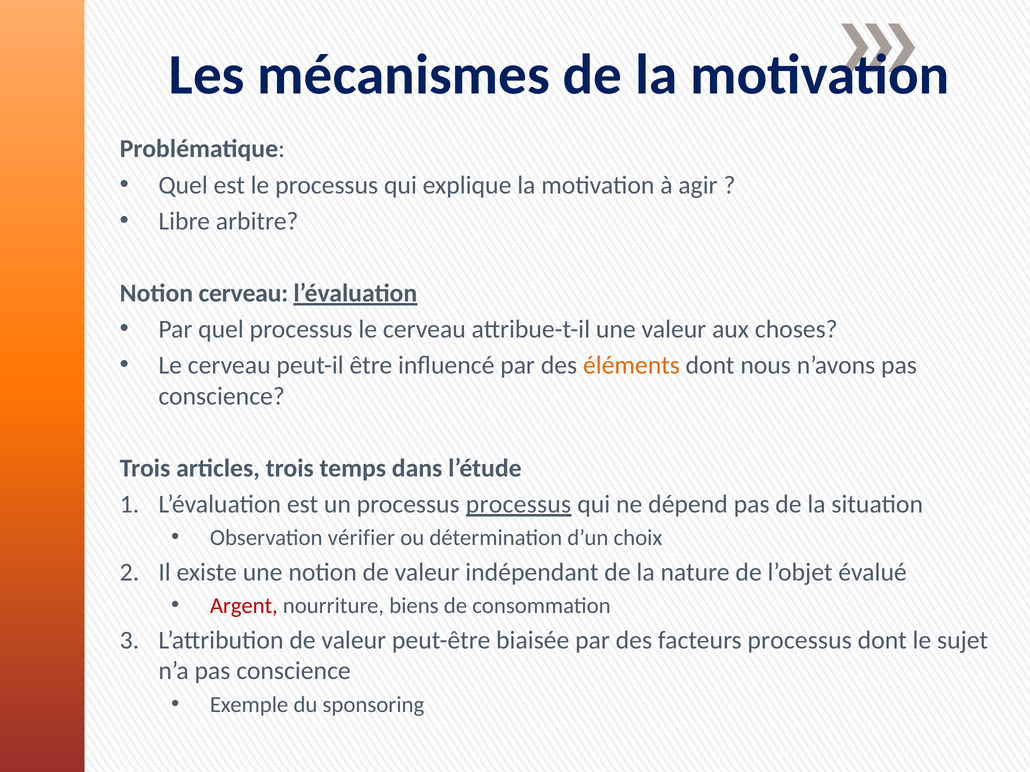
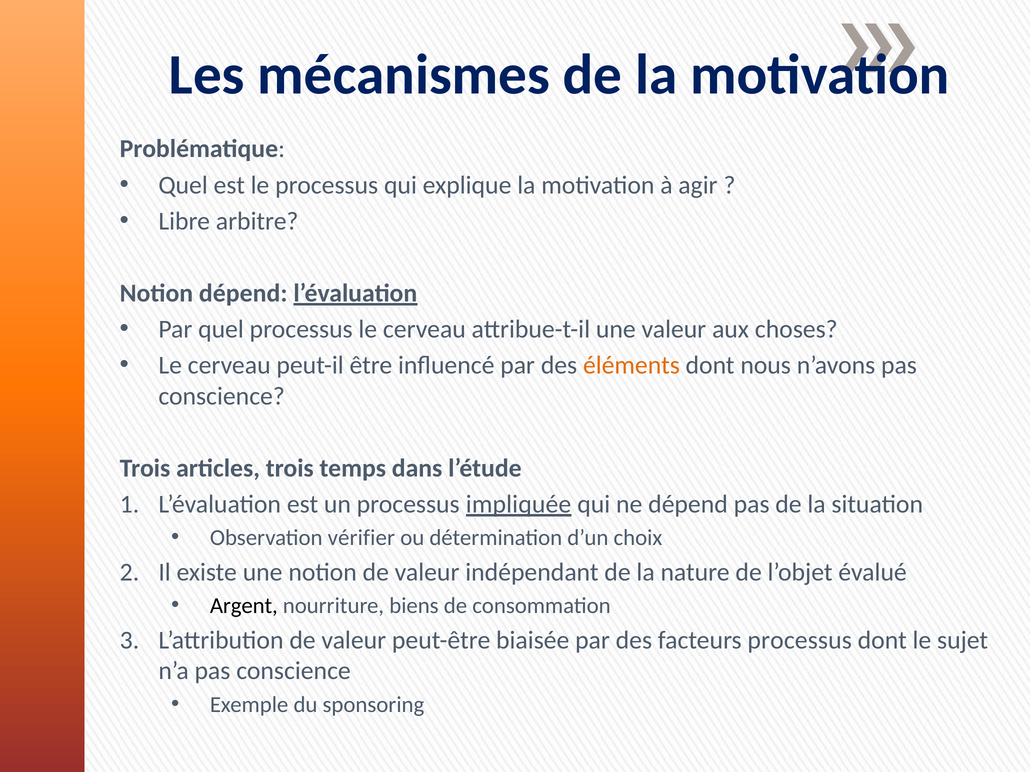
Notion cerveau: cerveau -> dépend (243, 293)
processus processus: processus -> impliquée (519, 504)
Argent colour: red -> black (244, 606)
